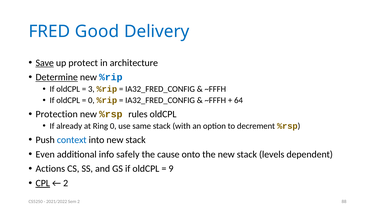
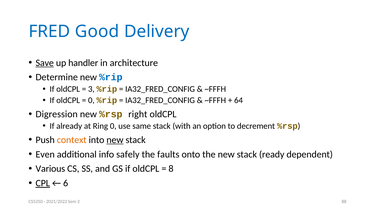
protect: protect -> handler (83, 63)
Determine underline: present -> none (57, 77)
Protection: Protection -> Digression (57, 114)
rules: rules -> right (138, 114)
context colour: blue -> orange (72, 140)
new underline: none -> present (115, 140)
cause: cause -> faults (168, 154)
levels: levels -> ready (272, 154)
Actions: Actions -> Various (50, 169)
9: 9 -> 8 (171, 169)
2: 2 -> 6 (66, 183)
